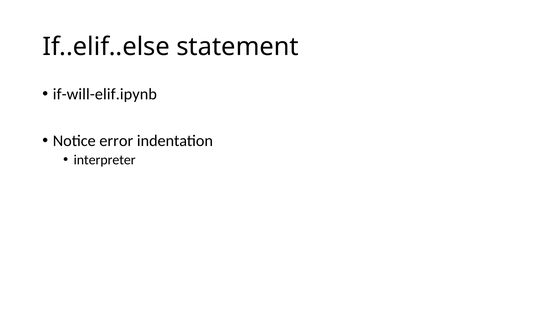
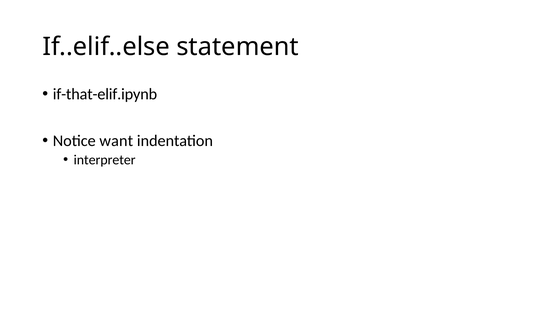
if-will-elif.ipynb: if-will-elif.ipynb -> if-that-elif.ipynb (105, 94)
error: error -> want (116, 141)
